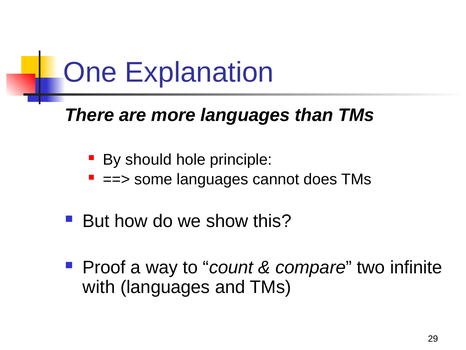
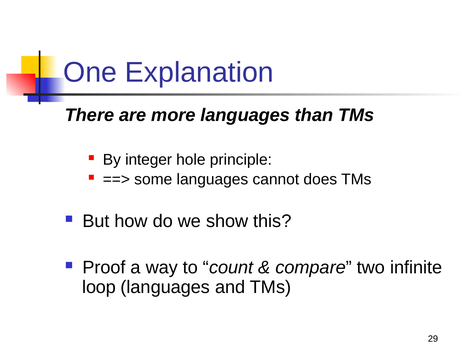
should: should -> integer (149, 159)
with: with -> loop (99, 287)
